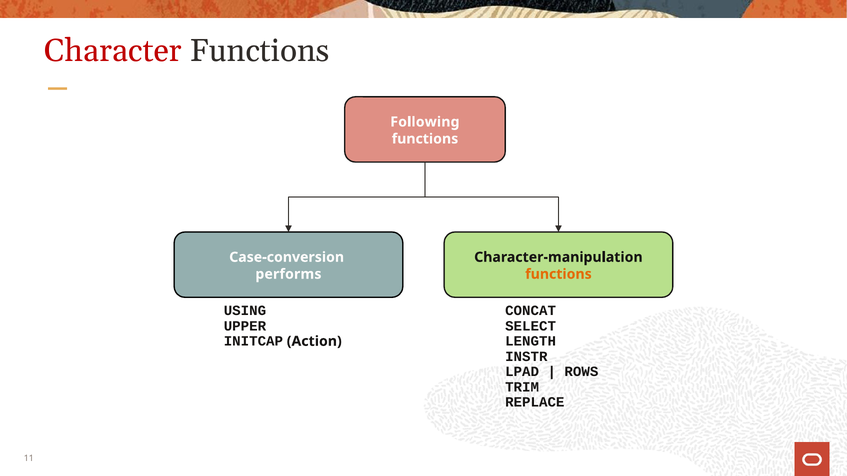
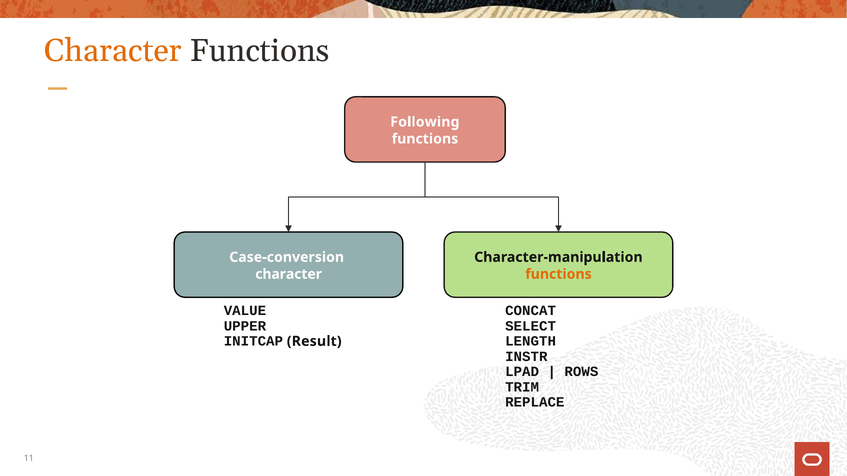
Character colour: red -> orange (113, 51)
performs: performs -> character (289, 274)
USING: USING -> VALUE (245, 311)
Action: Action -> Result (314, 342)
